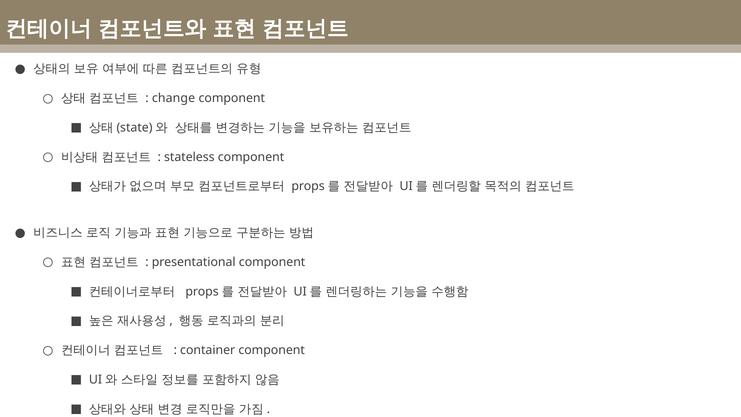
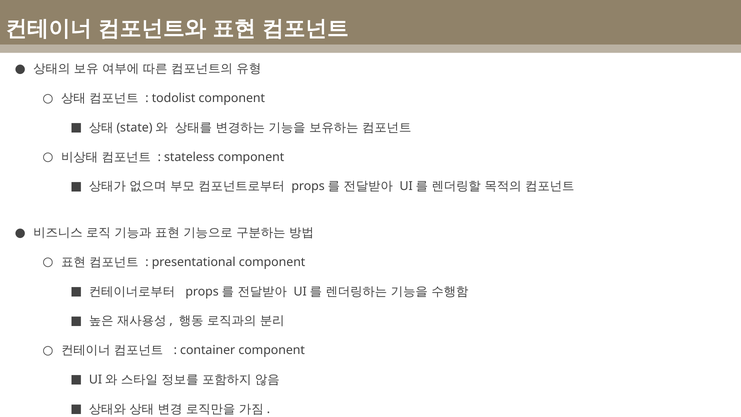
change: change -> todolist (174, 98)
